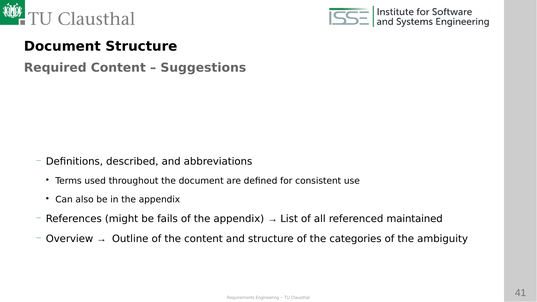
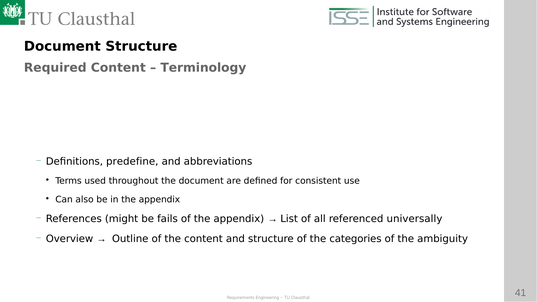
Suggestions: Suggestions -> Terminology (203, 68)
described: described -> predefine (132, 162)
maintained: maintained -> universally (415, 219)
